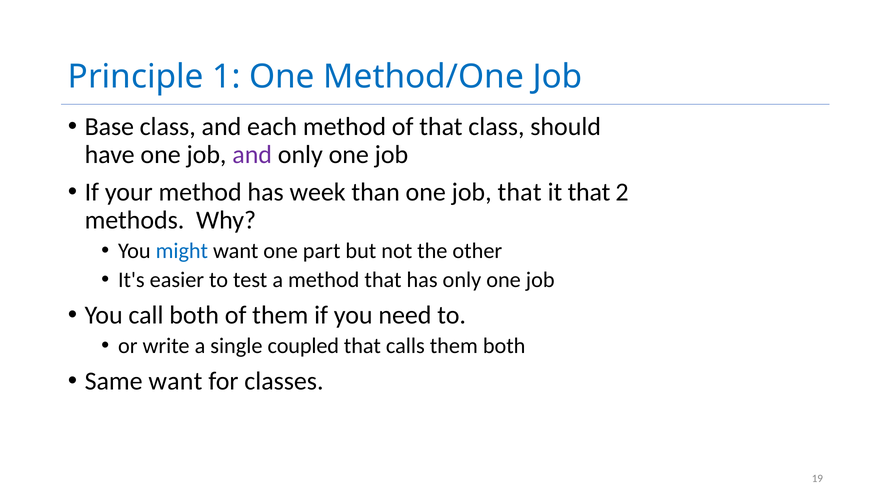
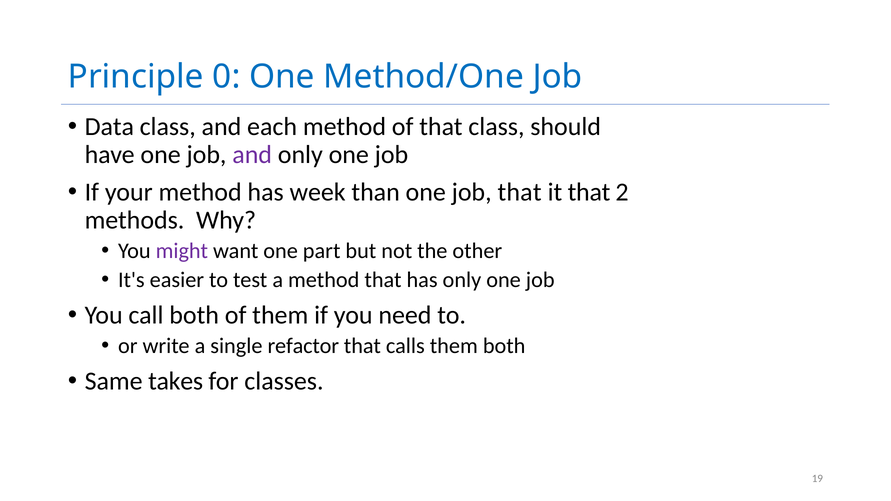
1: 1 -> 0 (227, 77)
Base: Base -> Data (109, 127)
might colour: blue -> purple (182, 251)
coupled: coupled -> refactor (303, 346)
Same want: want -> takes (176, 381)
